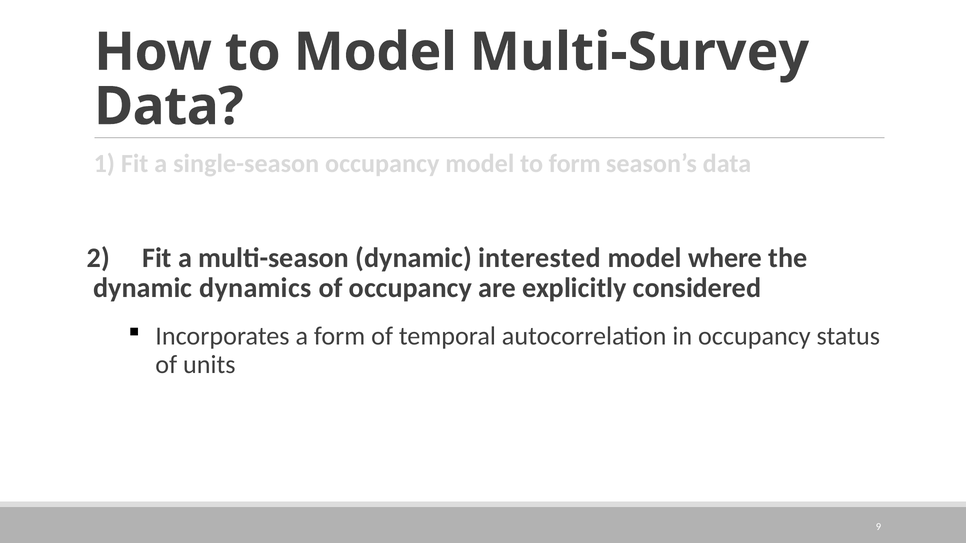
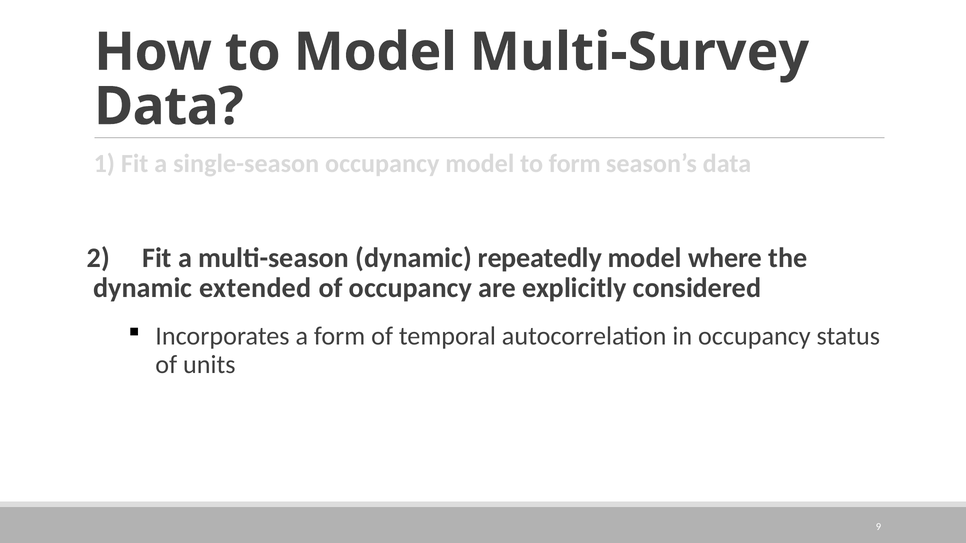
interested: interested -> repeatedly (540, 258)
dynamics: dynamics -> extended (255, 288)
